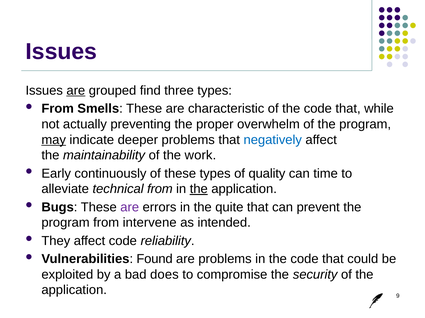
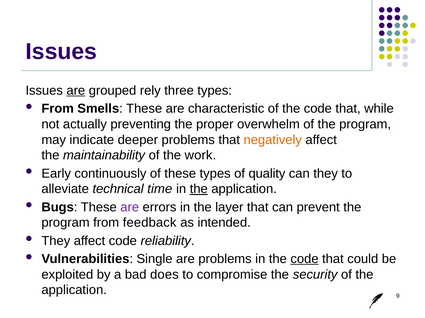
find: find -> rely (150, 91)
may underline: present -> none (54, 140)
negatively colour: blue -> orange (273, 140)
can time: time -> they (326, 174)
technical from: from -> time (160, 189)
quite: quite -> layer (229, 208)
intervene: intervene -> feedback (150, 223)
Found: Found -> Single (155, 259)
code underline: none -> present (305, 259)
